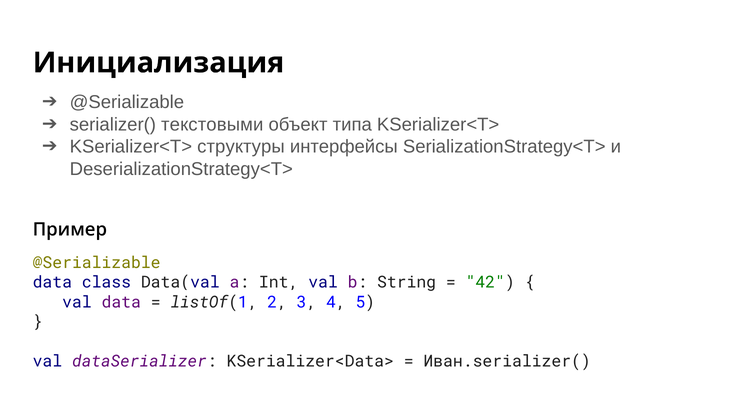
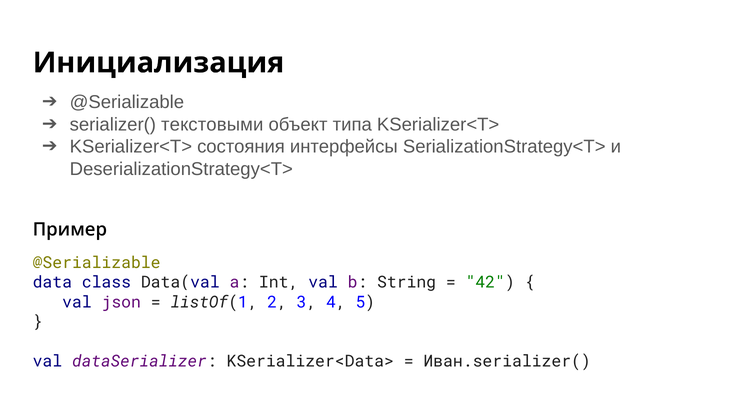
структуры: структуры -> состояния (241, 147)
val data: data -> json (121, 302)
